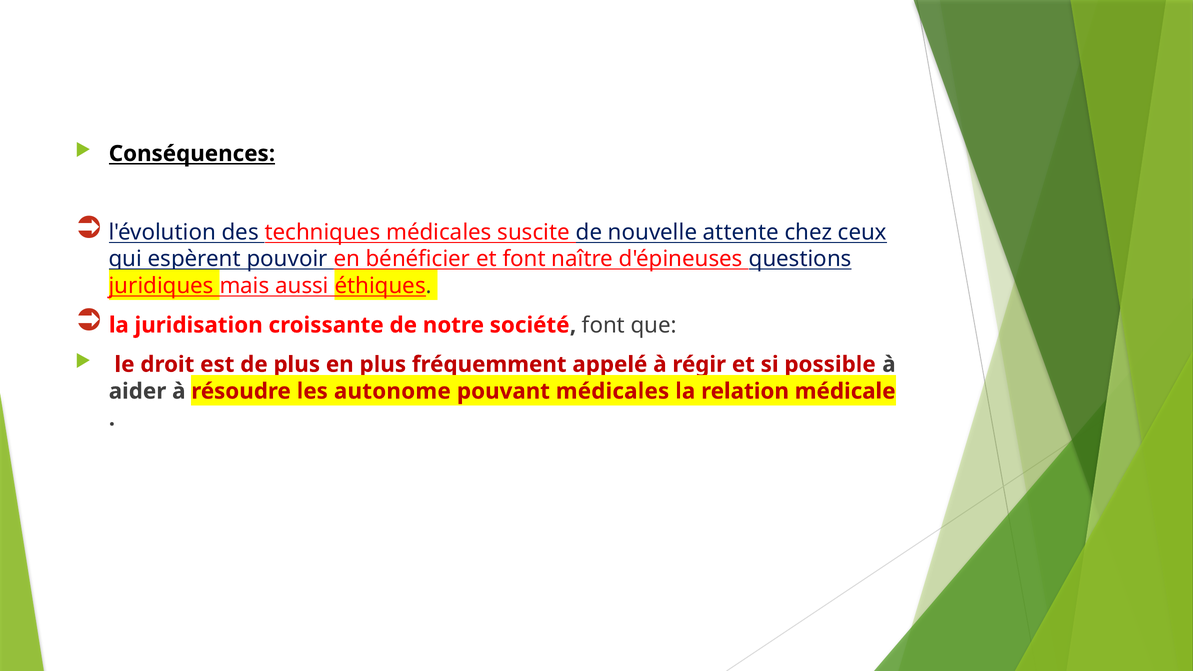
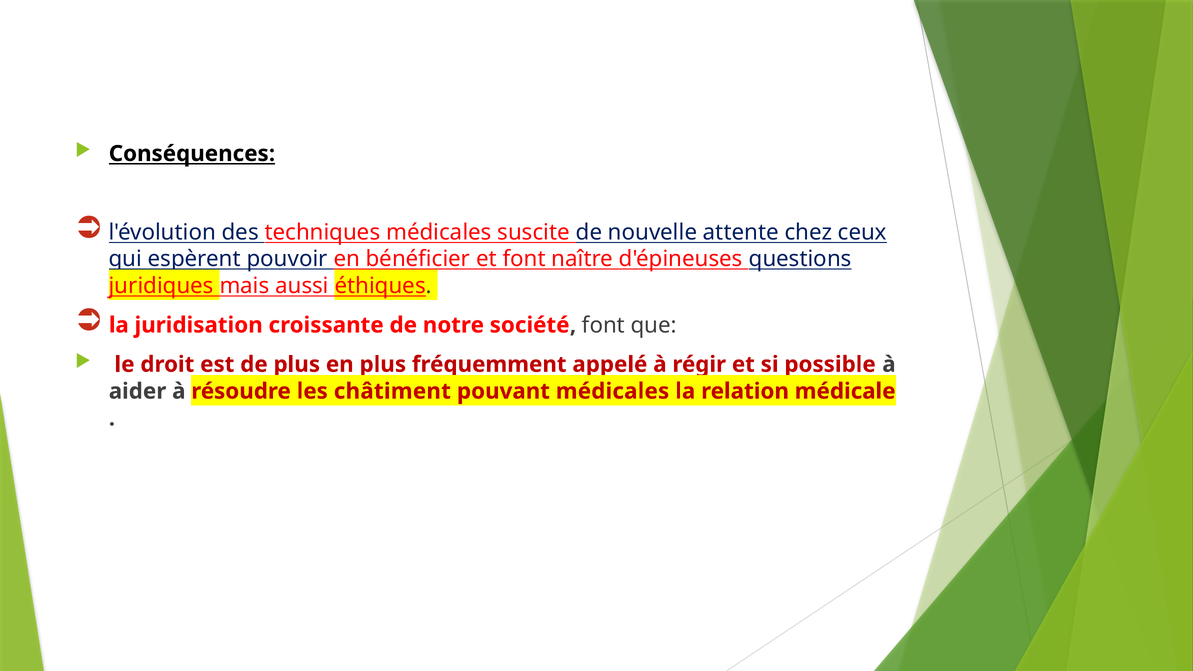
autonome: autonome -> châtiment (392, 391)
